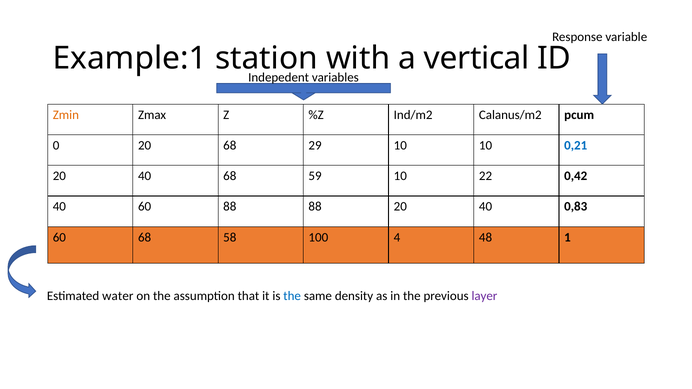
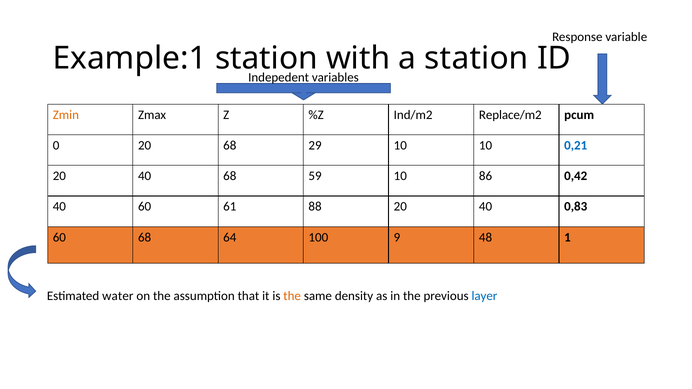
a vertical: vertical -> station (477, 58)
Calanus/m2: Calanus/m2 -> Replace/m2 (510, 115)
22: 22 -> 86 (486, 176)
60 88: 88 -> 61 (230, 207)
58: 58 -> 64 (230, 237)
4: 4 -> 9 (397, 237)
the colour: blue -> orange (292, 296)
layer colour: purple -> blue (484, 296)
